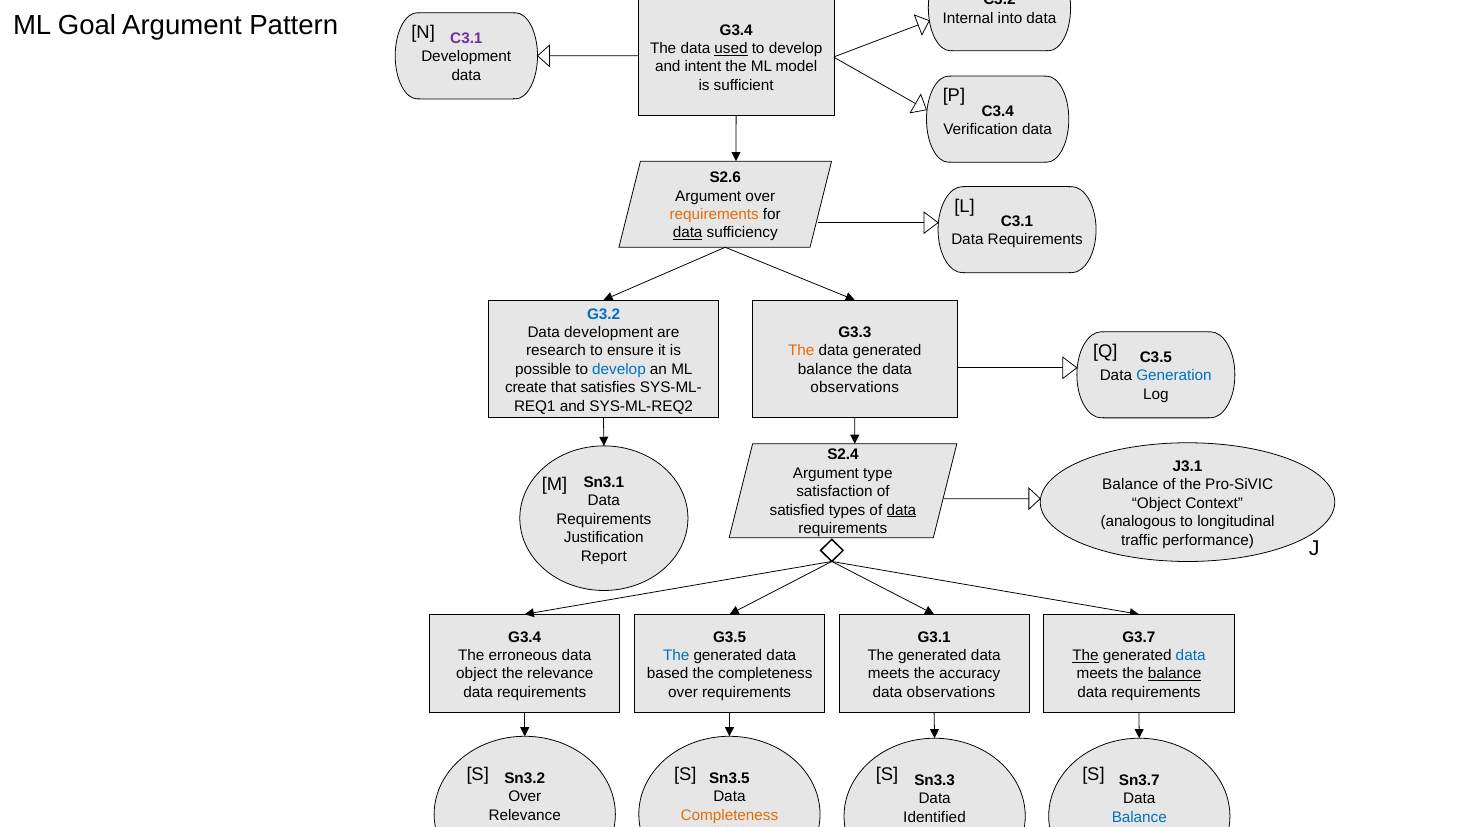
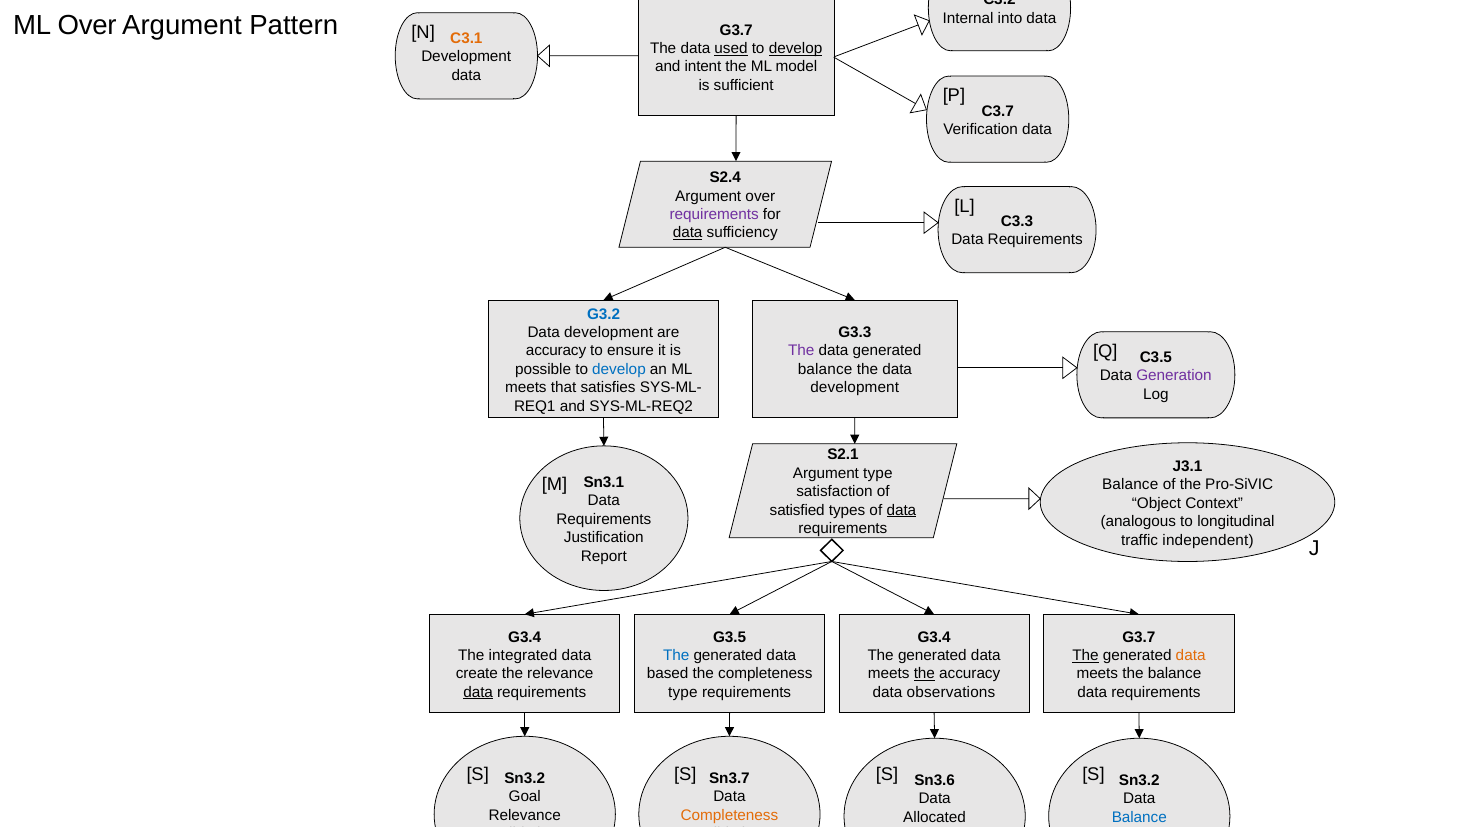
ML Goal: Goal -> Over (87, 25)
G3.4: G3.4 -> G3.7 (736, 30)
C3.1 colour: purple -> orange (466, 38)
develop underline: none -> present (796, 48)
C3.4: C3.4 -> C3.7 (998, 111)
S2.6: S2.6 -> S2.4 (725, 178)
requirements colour: orange -> purple (714, 215)
C3.1: C3.1 -> C3.3 (1017, 222)
research: research -> accuracy (556, 351)
The colour: orange -> purple (801, 351)
Generation colour: blue -> purple (1174, 376)
create: create -> meets (526, 388)
observations: observations -> development (855, 388)
S2.4: S2.4 -> S2.1 (843, 455)
performance: performance -> independent (1208, 540)
G3.1: G3.1 -> G3.4 (934, 637)
erroneous: erroneous -> integrated (523, 656)
data colour: blue -> orange (1191, 656)
object: object -> create (477, 674)
the underline: none -> present (924, 674)
balance underline: present -> none (1175, 674)
data underline: none -> present (478, 693)
over: over -> type (683, 693)
Sn3.5: Sn3.5 -> Sn3.7 (729, 779)
Sn3.3: Sn3.3 -> Sn3.6 (935, 781)
Sn3.7: Sn3.7 -> Sn3.2 (1139, 781)
Over: Over -> Goal (525, 797)
Identified: Identified -> Allocated (935, 818)
